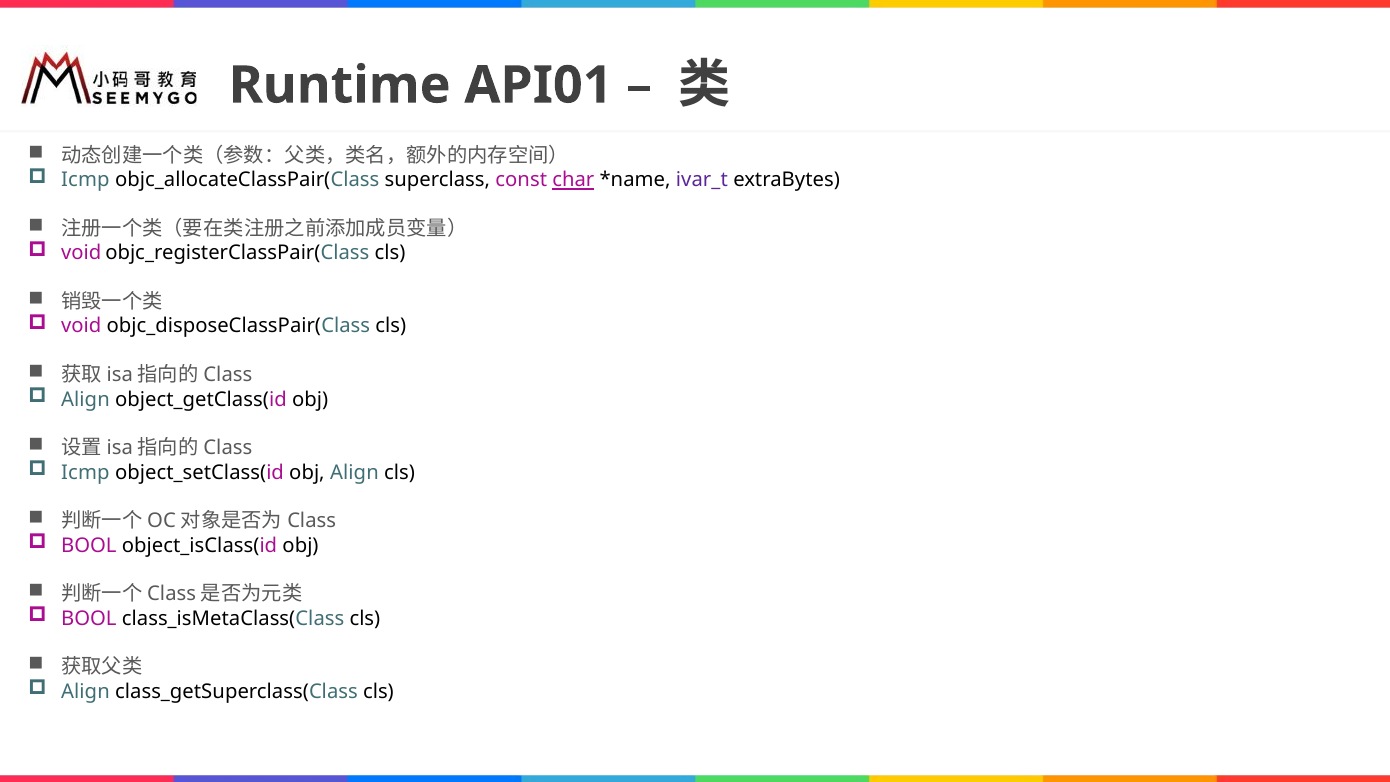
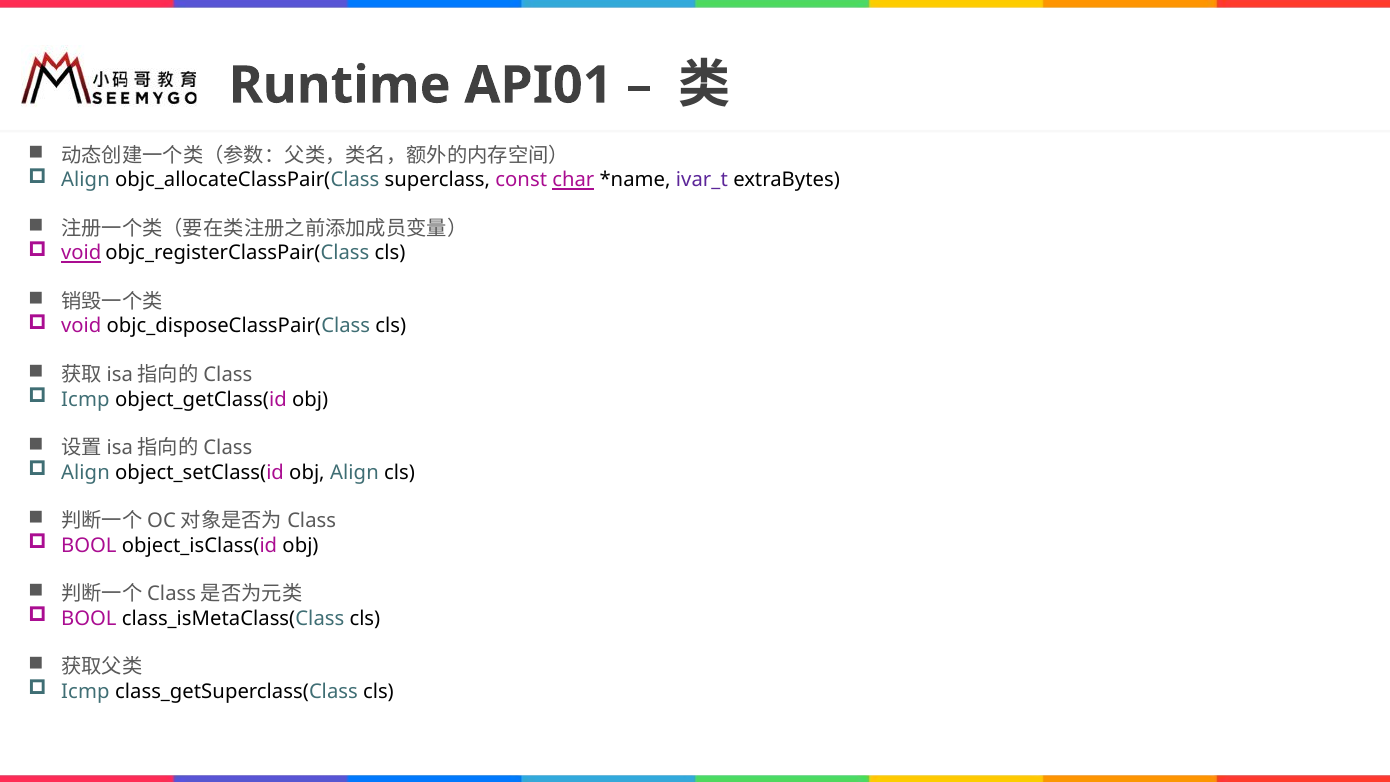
Icmp: Icmp -> Align (85, 180)
void underline: none -> present (81, 253)
Align: Align -> Icmp (85, 399)
Icmp: Icmp -> Align (85, 472)
Align: Align -> Icmp (85, 691)
